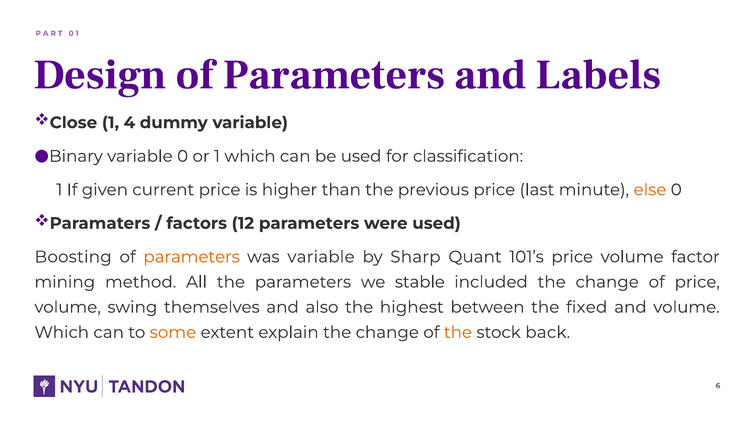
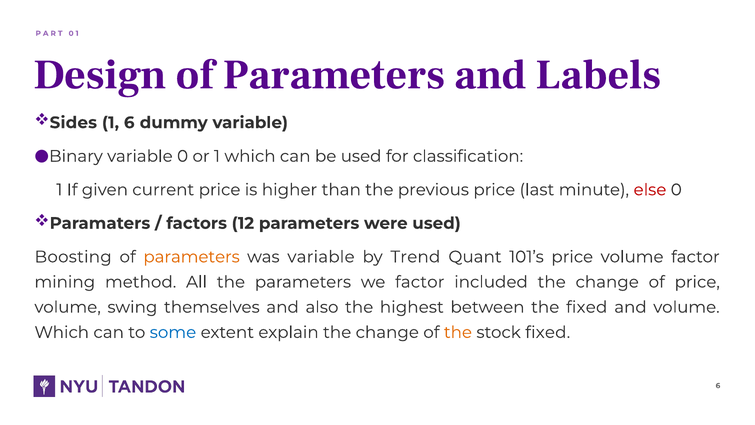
Close: Close -> Sides (73, 123)
1 4: 4 -> 6 (129, 123)
else colour: orange -> red (650, 190)
Sharp: Sharp -> Trend (415, 257)
we stable: stable -> factor (420, 282)
some colour: orange -> blue (173, 332)
stock back: back -> fixed (548, 332)
